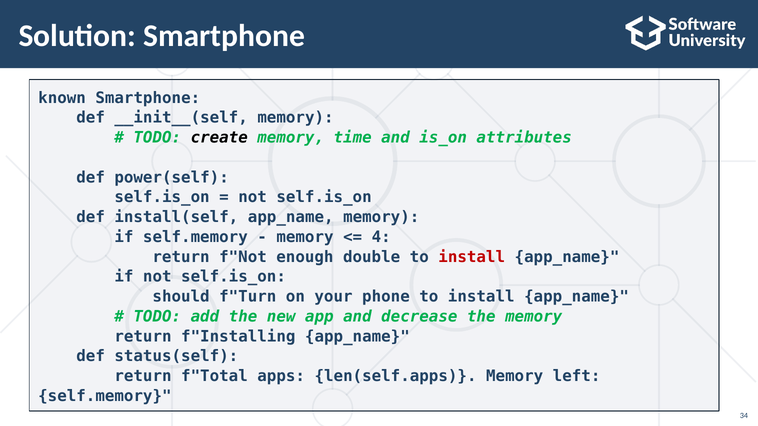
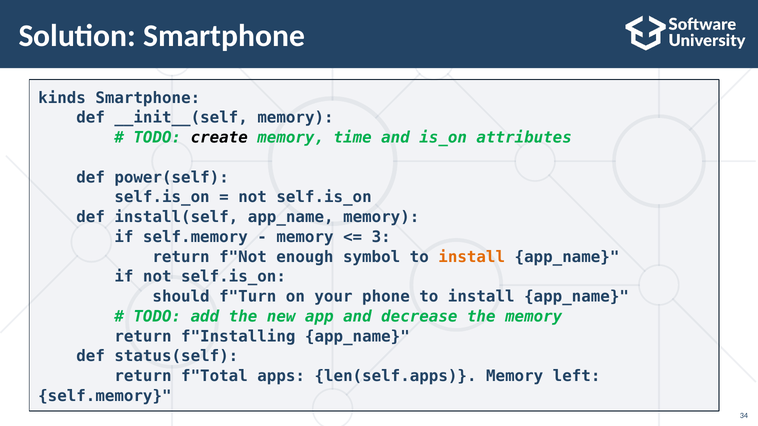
known: known -> kinds (62, 98)
4: 4 -> 3 (381, 237)
double: double -> symbol (372, 257)
install colour: red -> orange (472, 257)
